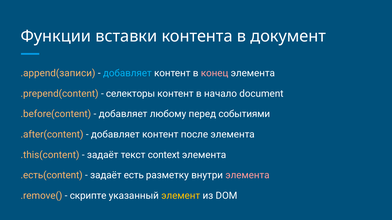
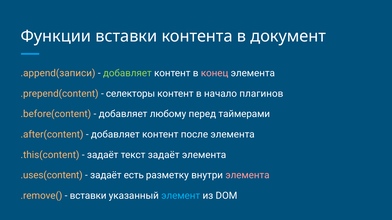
добавляет colour: light blue -> light green (127, 73)
document: document -> плагинов (261, 94)
событиями: событиями -> таймерами (244, 114)
текст context: context -> задаёт (164, 155)
.есть(content: .есть(content -> .uses(content (52, 176)
скрипте: скрипте -> вставки (88, 196)
элемент colour: yellow -> light blue (181, 196)
